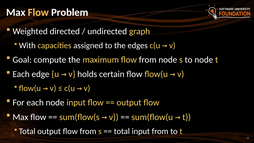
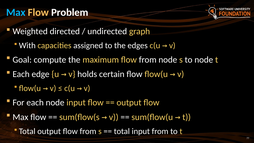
Max colour: white -> light blue (16, 12)
